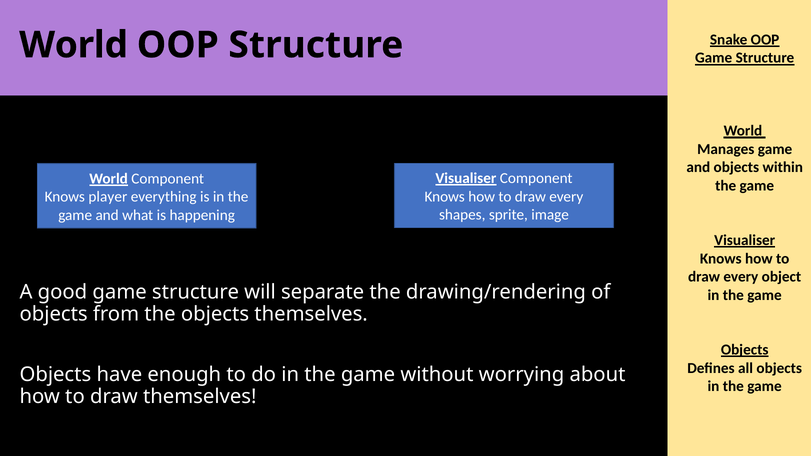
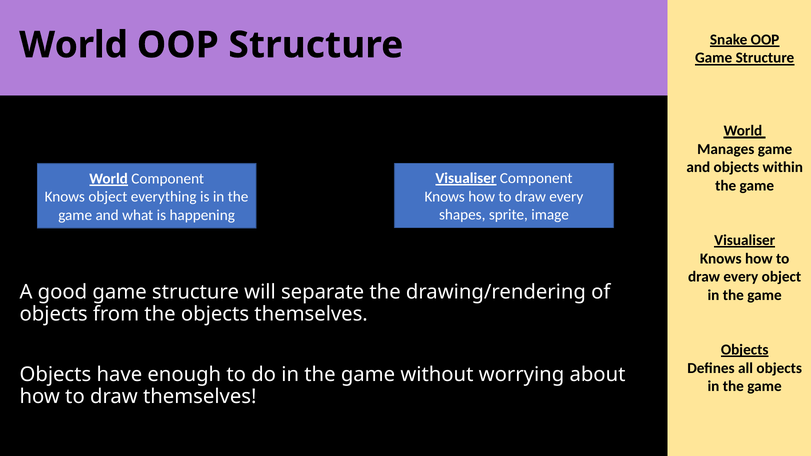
Knows player: player -> object (108, 197)
